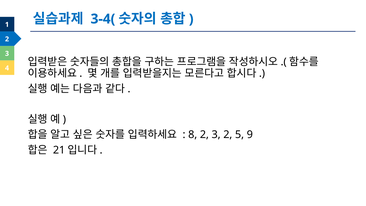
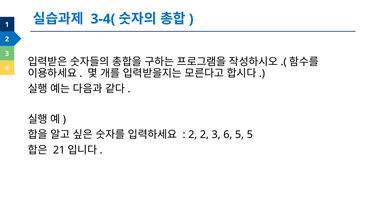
8: 8 -> 2 (193, 135)
3 2: 2 -> 6 (228, 135)
5 9: 9 -> 5 (250, 135)
